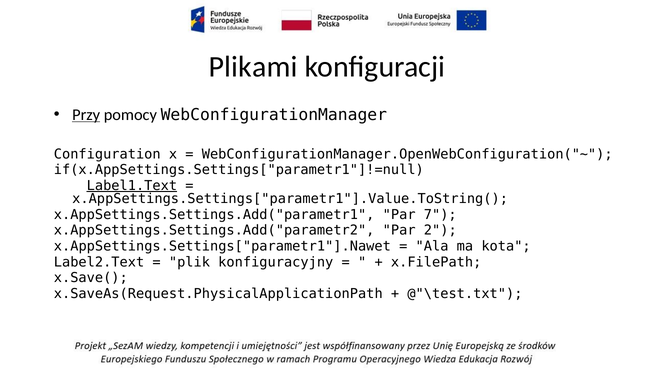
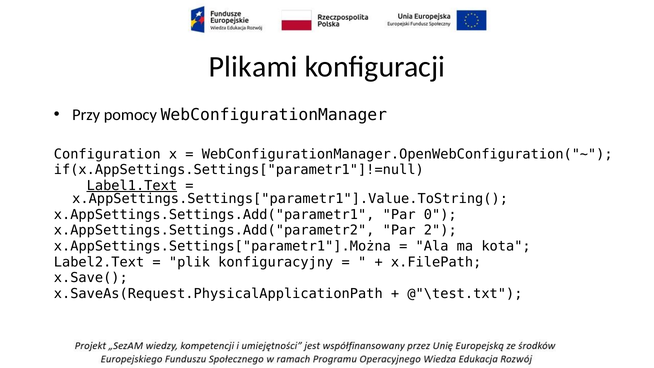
Przy underline: present -> none (86, 115)
7: 7 -> 0 (440, 215)
x.AppSettings.Settings["parametr1"].Nawet: x.AppSettings.Settings["parametr1"].Nawet -> x.AppSettings.Settings["parametr1"].Można (222, 246)
